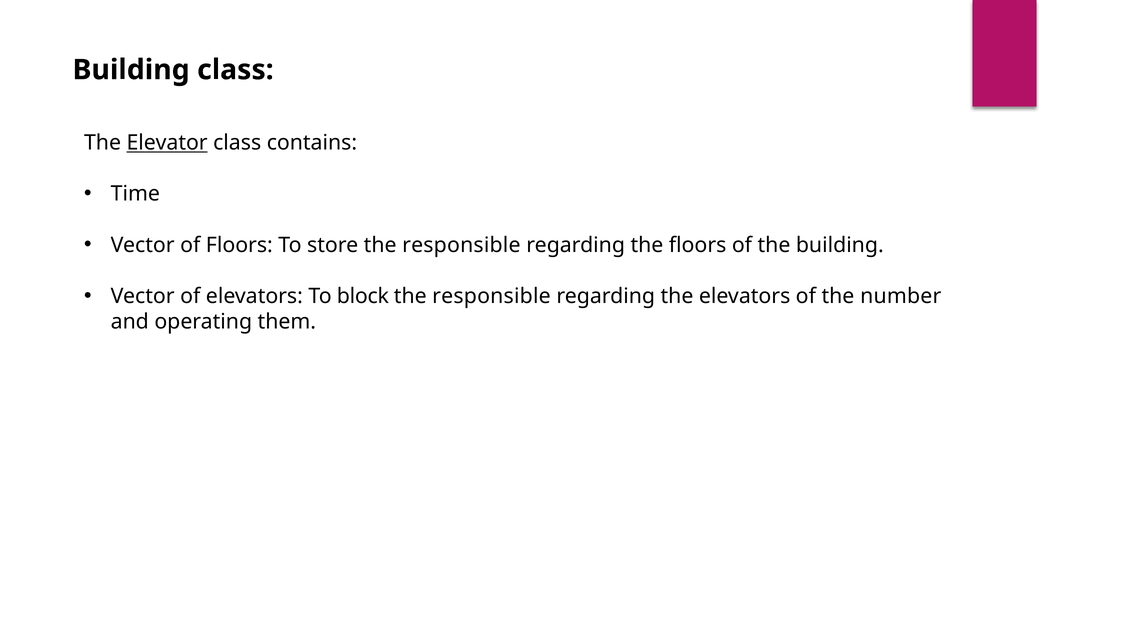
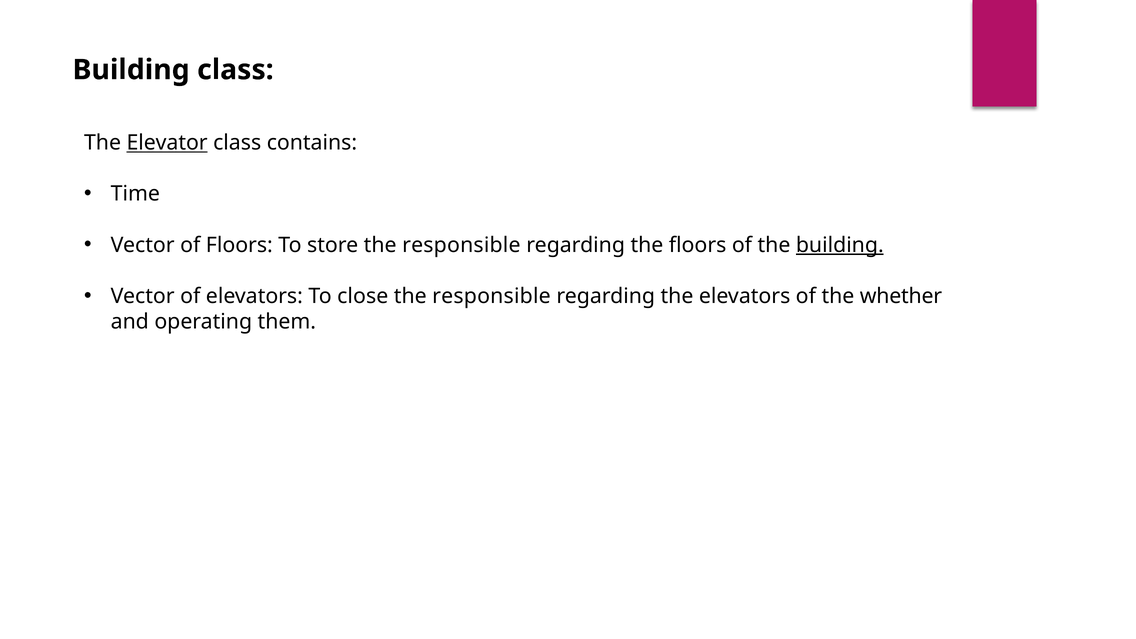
building underline: none -> present (840, 245)
block: block -> close (363, 296)
number: number -> whether (901, 296)
